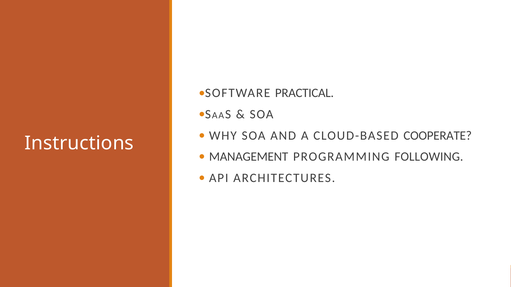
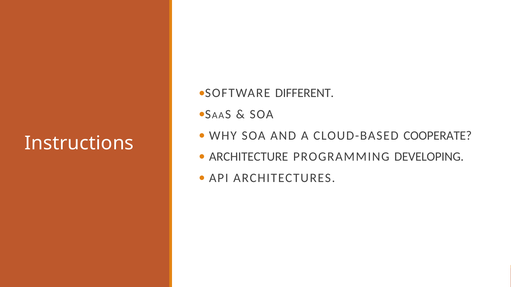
PRACTICAL: PRACTICAL -> DIFFERENT (304, 93)
MANAGEMENT: MANAGEMENT -> ARCHITECTURE (249, 157)
FOLLOWING: FOLLOWING -> DEVELOPING (429, 157)
